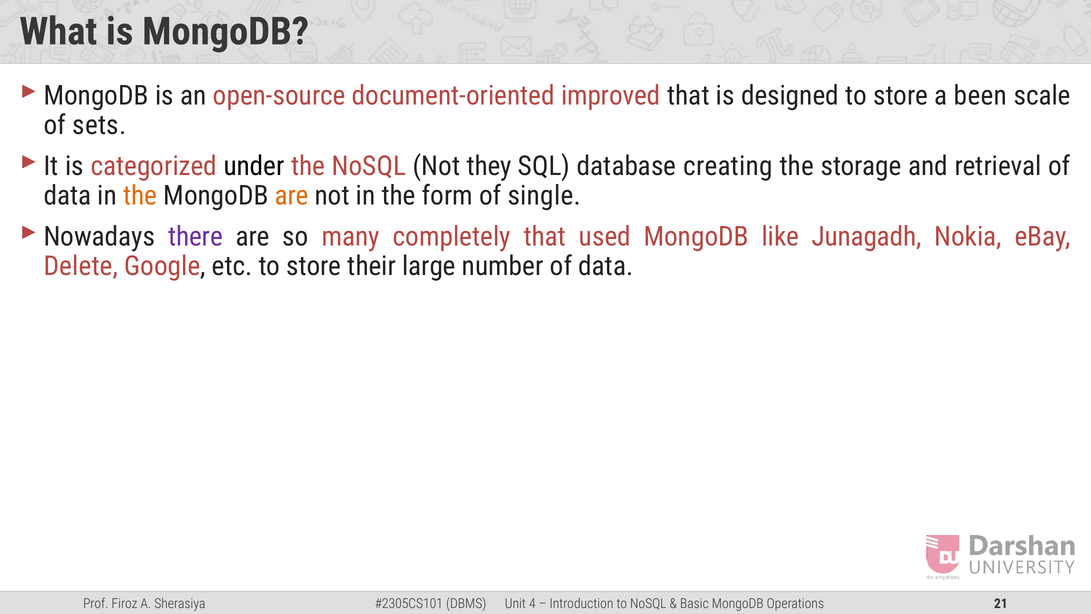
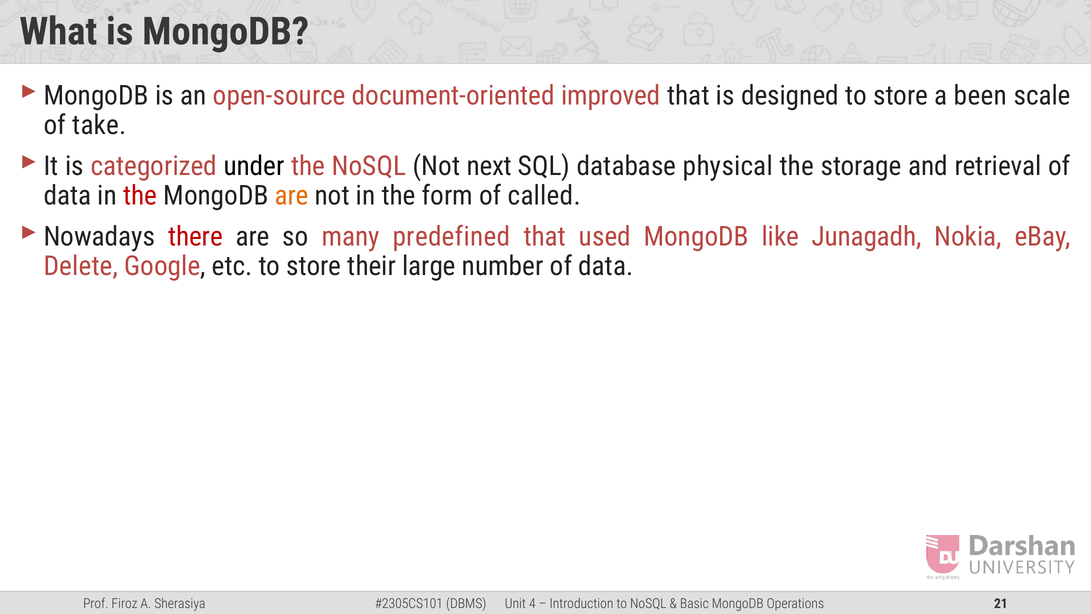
sets: sets -> take (99, 125)
they: they -> next (489, 166)
creating: creating -> physical (728, 166)
the colour: orange -> red (140, 196)
single: single -> called (544, 196)
there colour: purple -> red (195, 236)
completely: completely -> predefined (452, 236)
